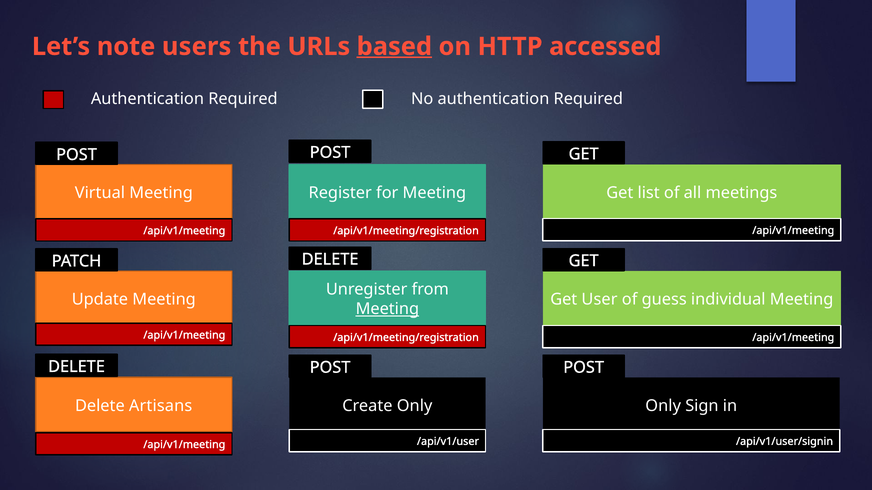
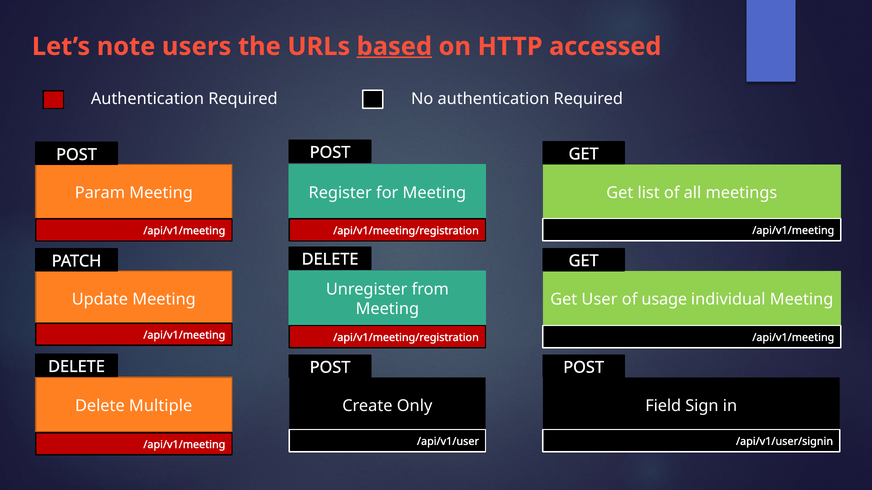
Virtual: Virtual -> Param (100, 193)
guess: guess -> usage (664, 300)
Meeting underline: present -> none (387, 309)
Artisans: Artisans -> Multiple (161, 406)
Only: Only -> Field (663, 406)
